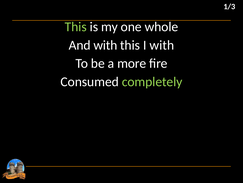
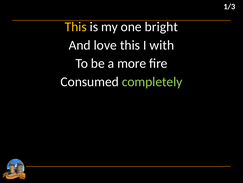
This colour: light green -> yellow (76, 27)
whole: whole -> bright (161, 27)
And with: with -> love (105, 45)
